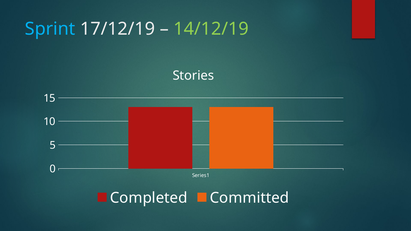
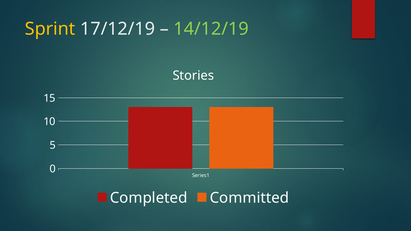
Sprint colour: light blue -> yellow (50, 29)
